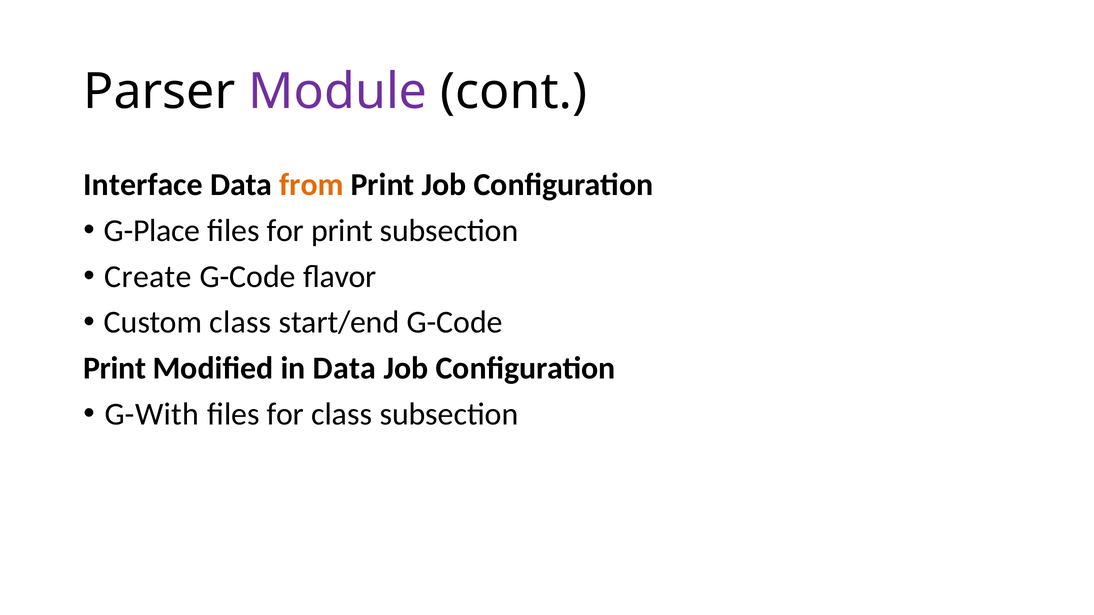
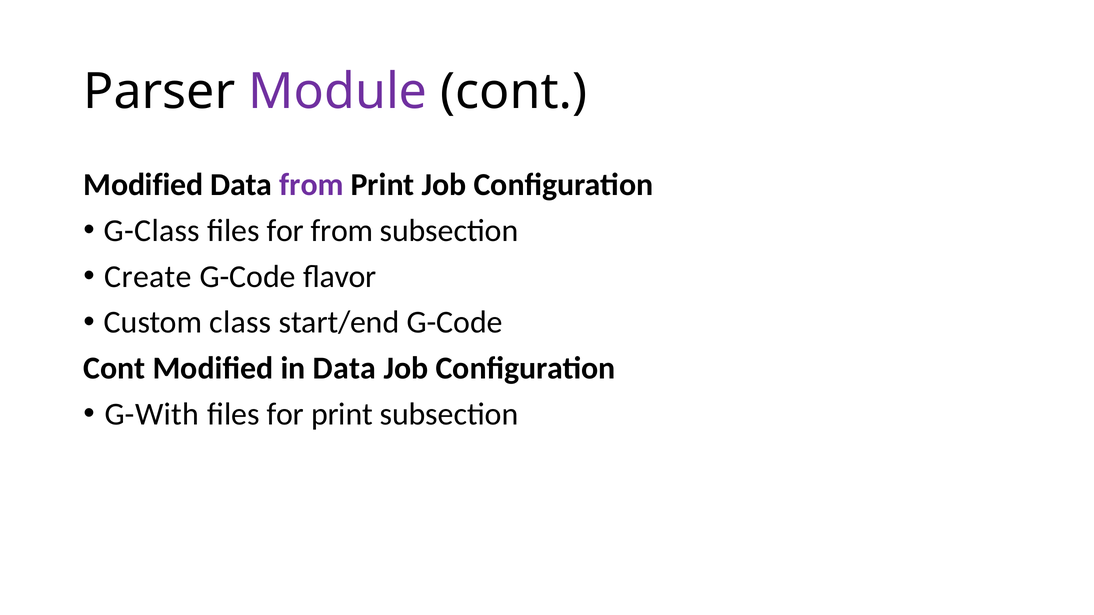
Interface: Interface -> Modified (143, 185)
from colour: orange -> purple (311, 185)
G-Place: G-Place -> G-Class (152, 231)
for print: print -> from (342, 231)
Print: Print -> Cont (114, 368)
for class: class -> print (342, 414)
